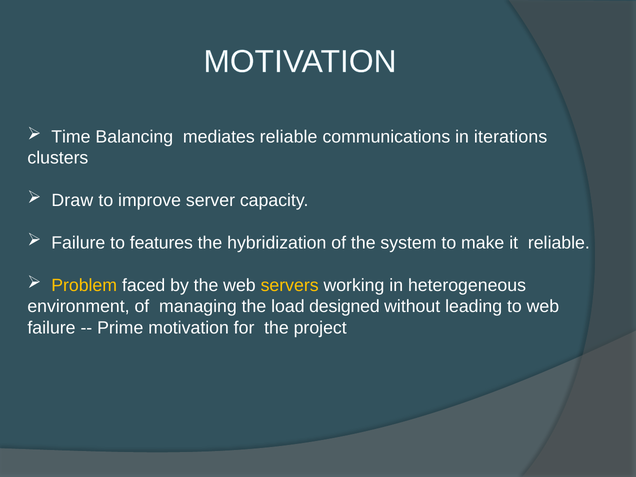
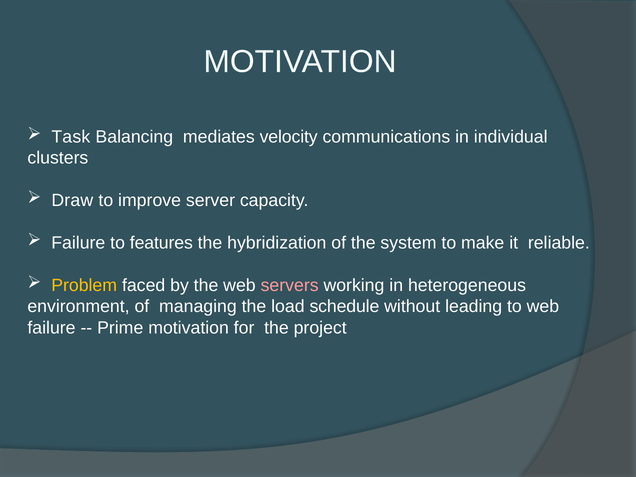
Time: Time -> Task (71, 137)
mediates reliable: reliable -> velocity (289, 137)
iterations: iterations -> individual (511, 137)
servers colour: yellow -> pink (290, 285)
designed: designed -> schedule (344, 307)
